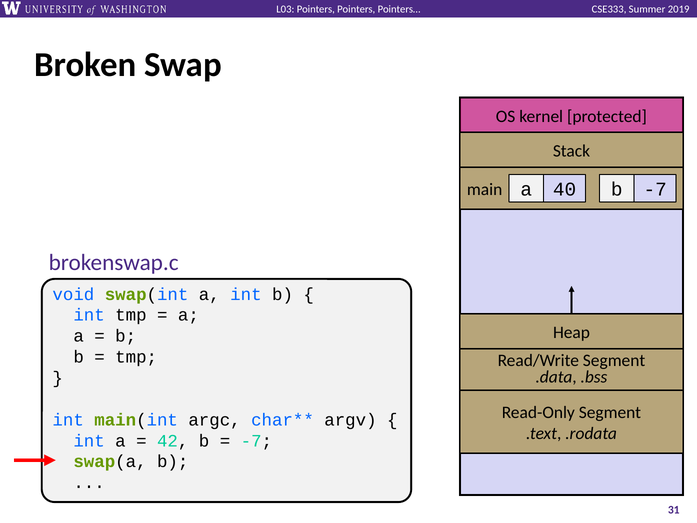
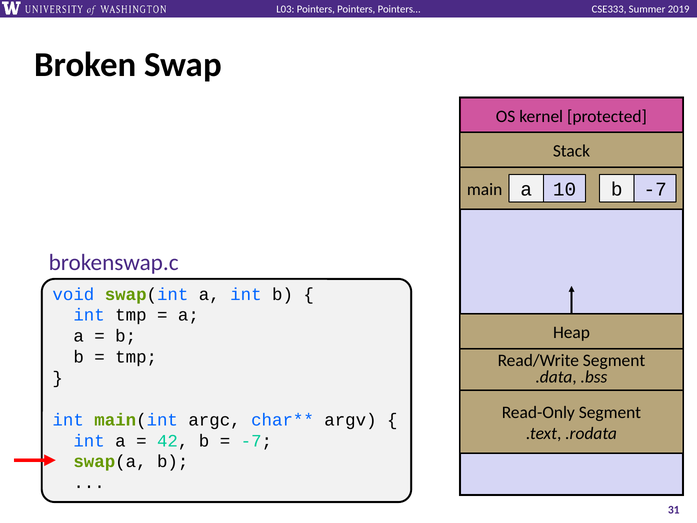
40: 40 -> 10 (565, 190)
